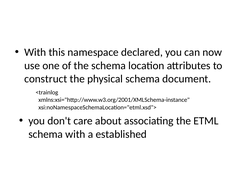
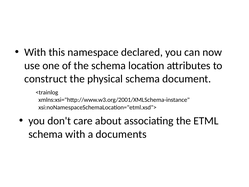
established: established -> documents (121, 134)
